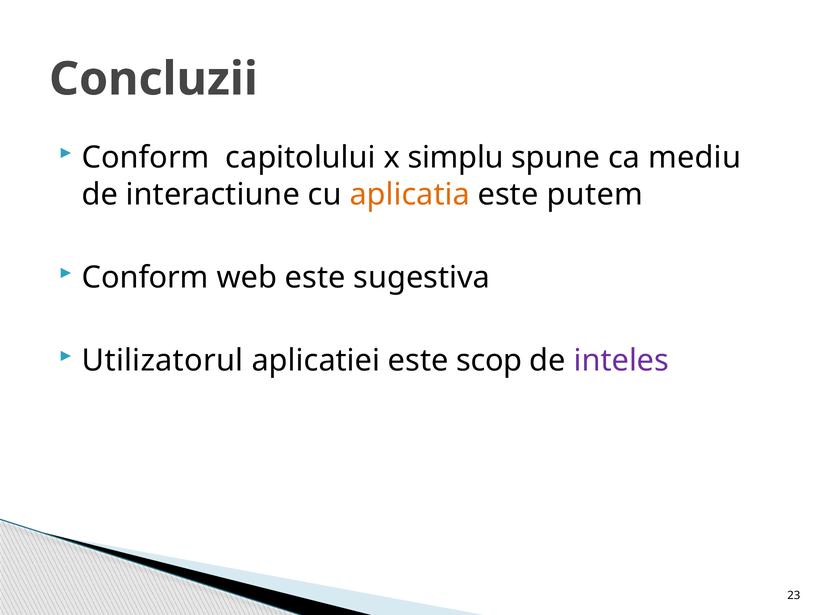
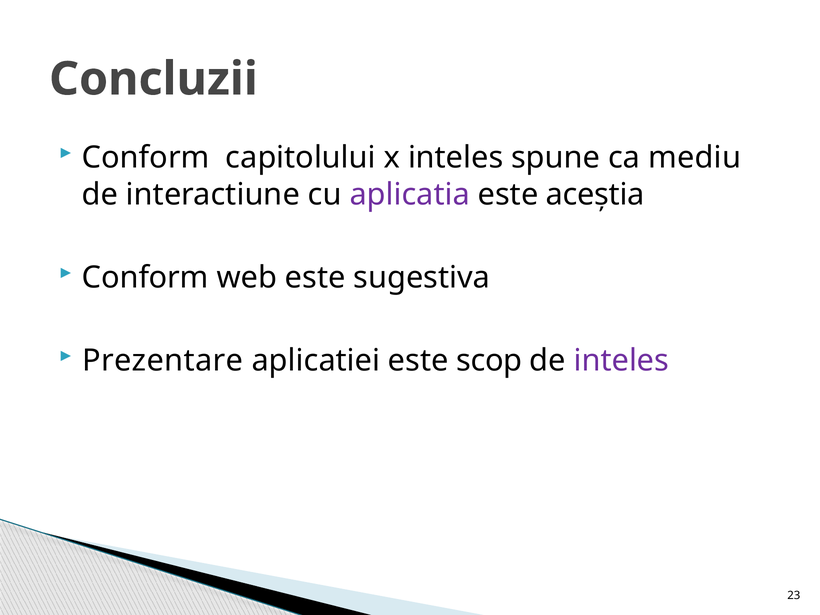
x simplu: simplu -> inteles (456, 157)
aplicatia colour: orange -> purple (410, 194)
putem: putem -> aceștia (595, 194)
Utilizatorul: Utilizatorul -> Prezentare (163, 360)
